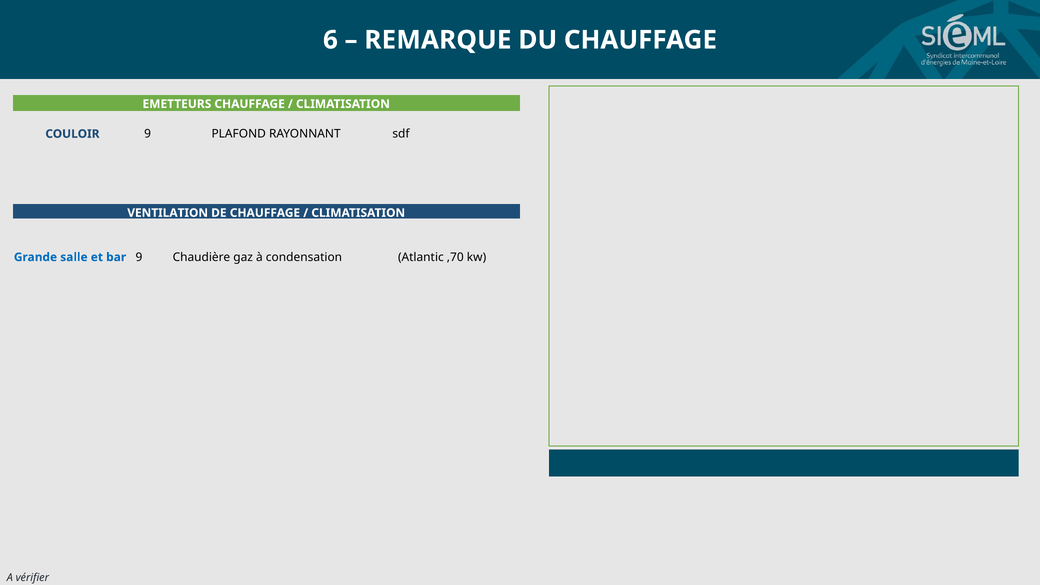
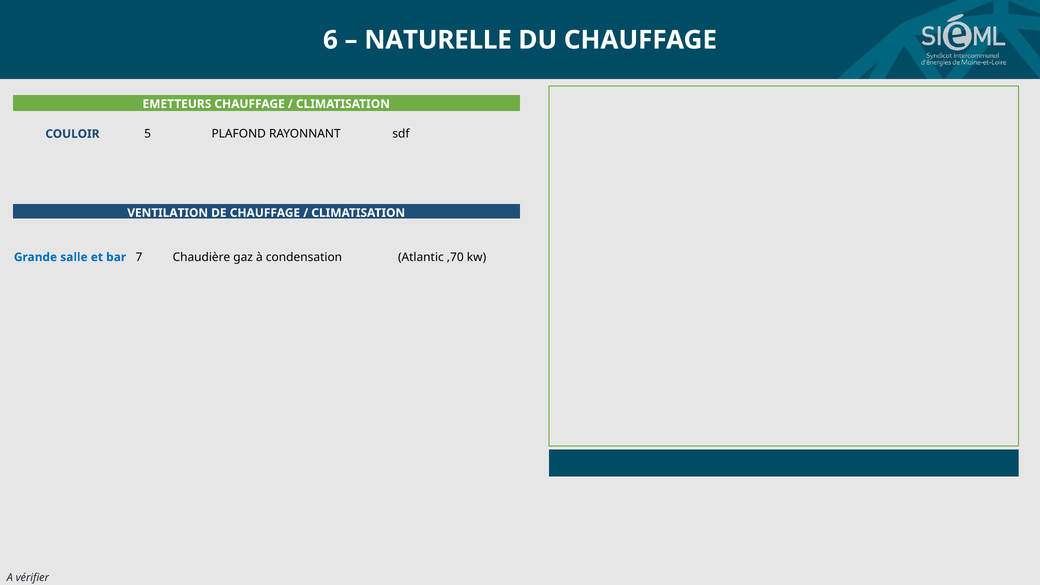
REMARQUE: REMARQUE -> NATURELLE (438, 40)
COULOIR 9: 9 -> 5 (148, 134)
bar 9: 9 -> 7 (139, 257)
